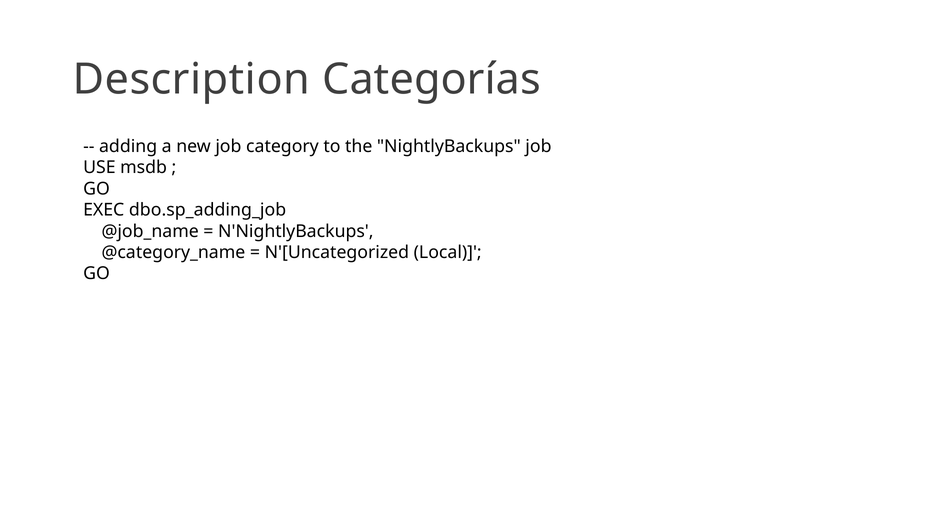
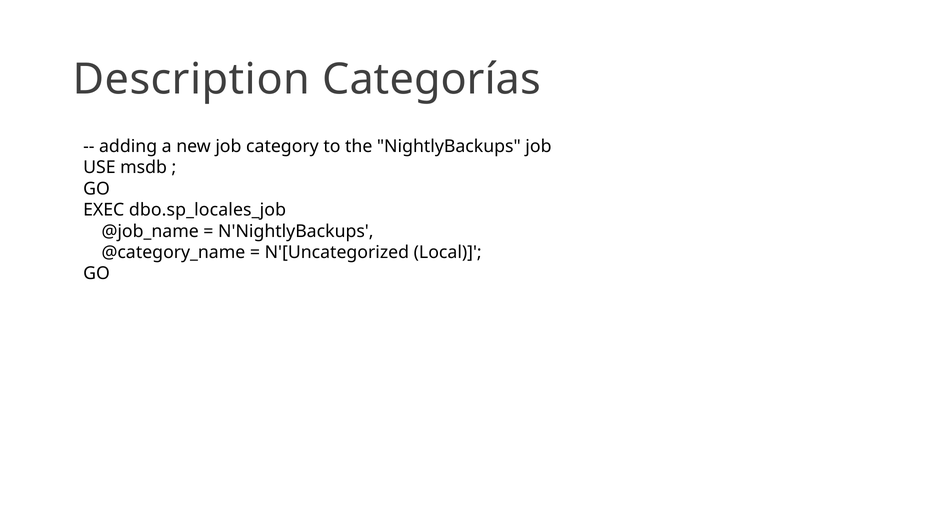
dbo.sp_adding_job: dbo.sp_adding_job -> dbo.sp_locales_job (207, 210)
